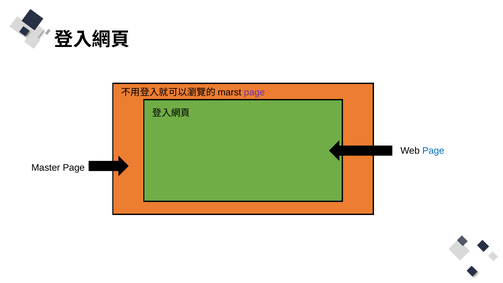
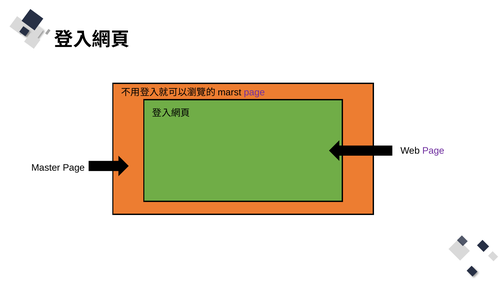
Page colour: blue -> purple (433, 151)
